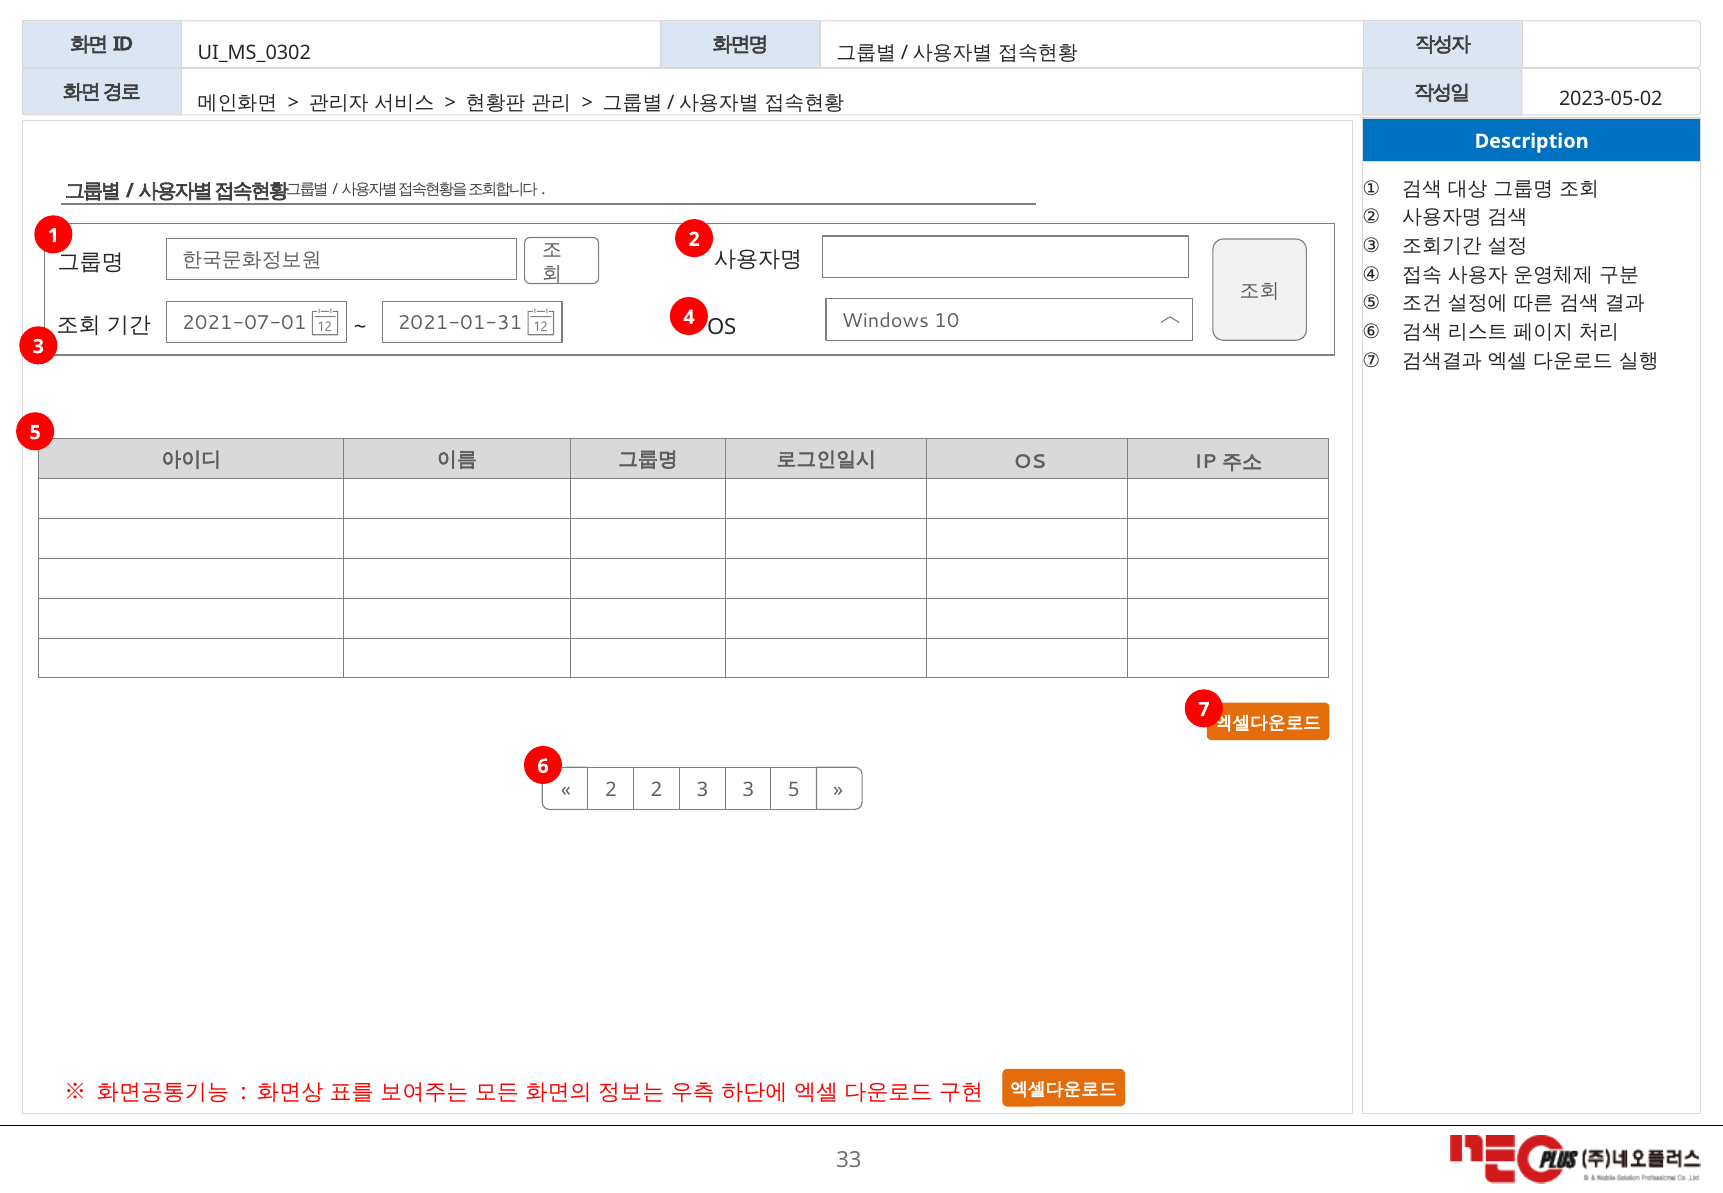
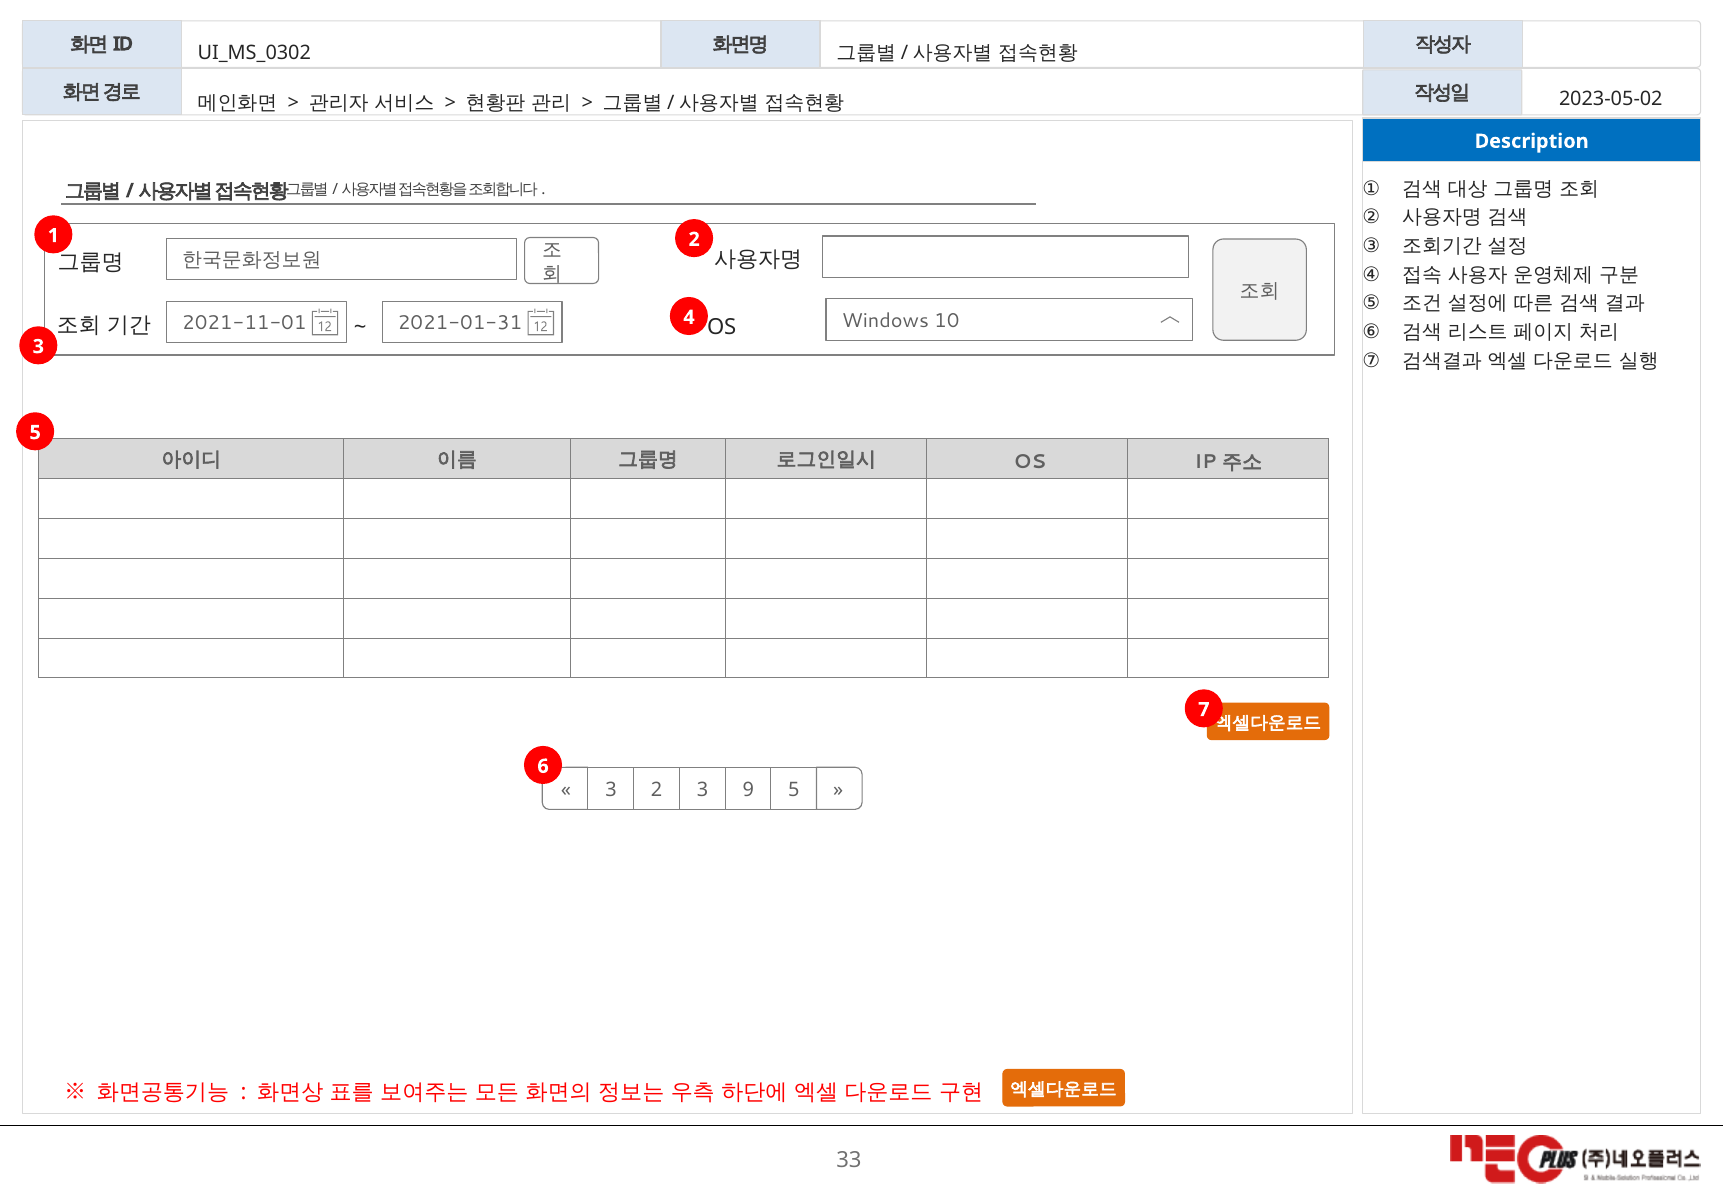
2021-07-01: 2021-07-01 -> 2021-11-01 (244, 323)
2: 2 -> 3 (611, 790)
3 3: 3 -> 9 (748, 790)
